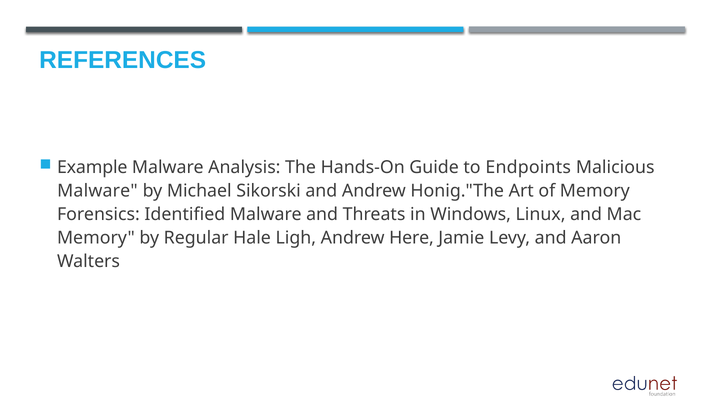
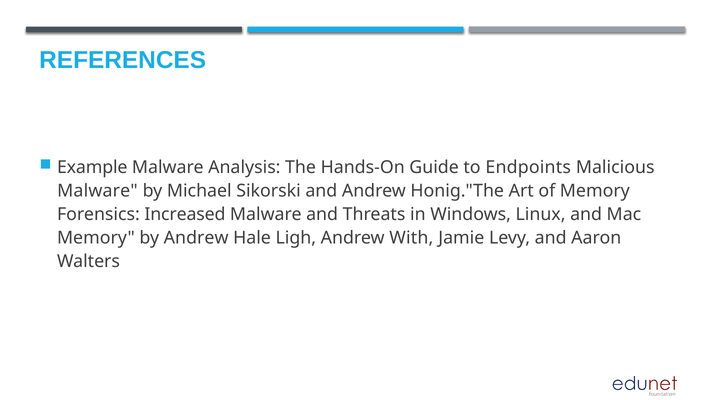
Identified: Identified -> Increased (185, 214)
by Regular: Regular -> Andrew (196, 238)
Here: Here -> With (411, 238)
